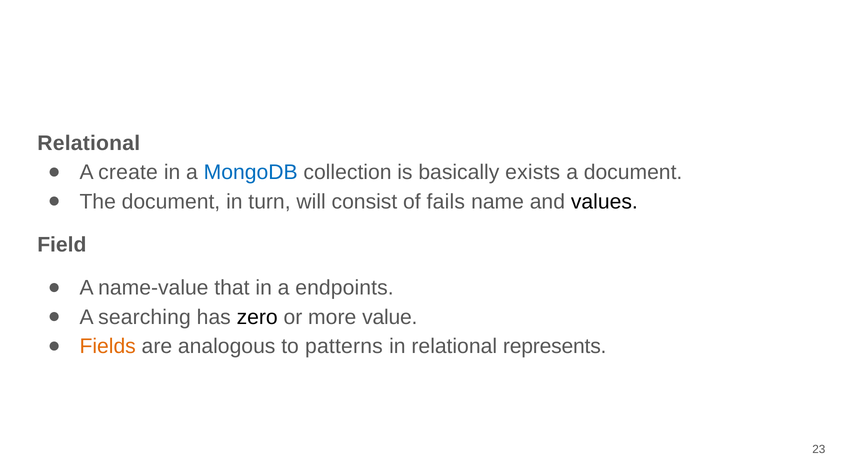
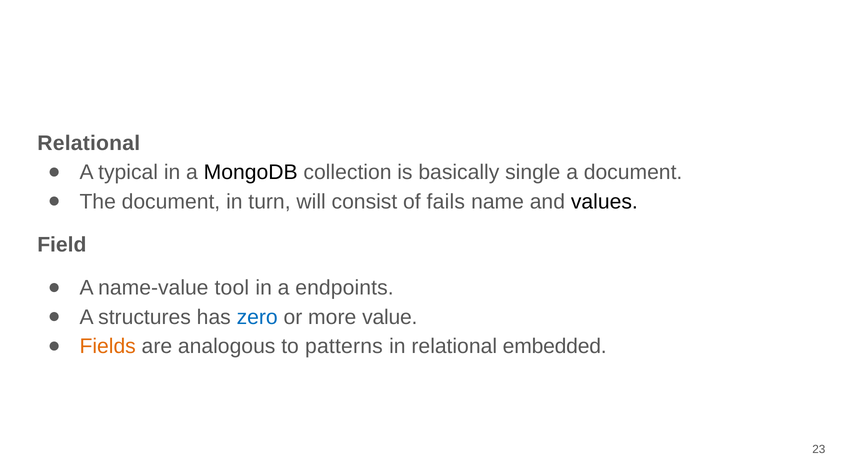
create: create -> typical (128, 173)
MongoDB colour: blue -> black (251, 173)
exists: exists -> single (533, 173)
that: that -> tool (232, 288)
searching: searching -> structures (145, 317)
zero colour: black -> blue (257, 317)
represents: represents -> embedded (555, 346)
